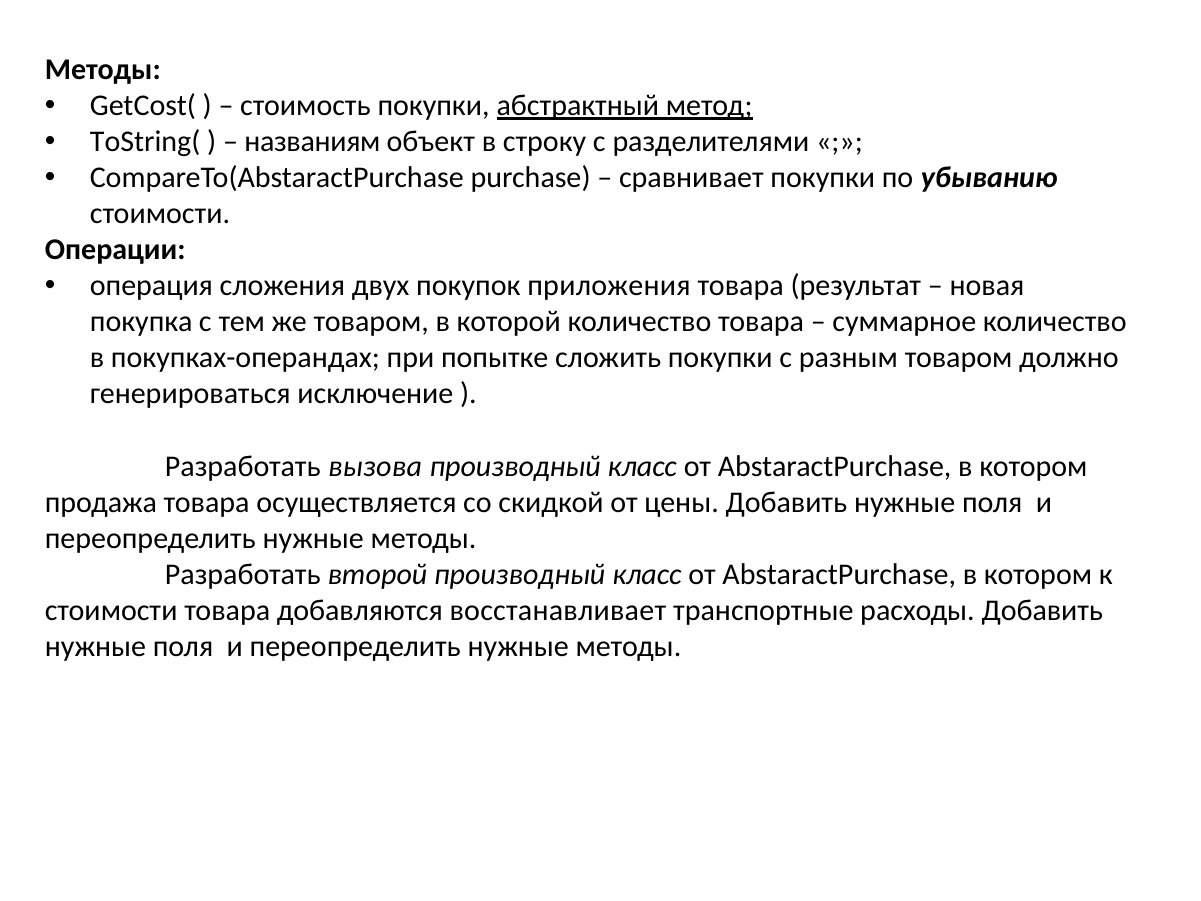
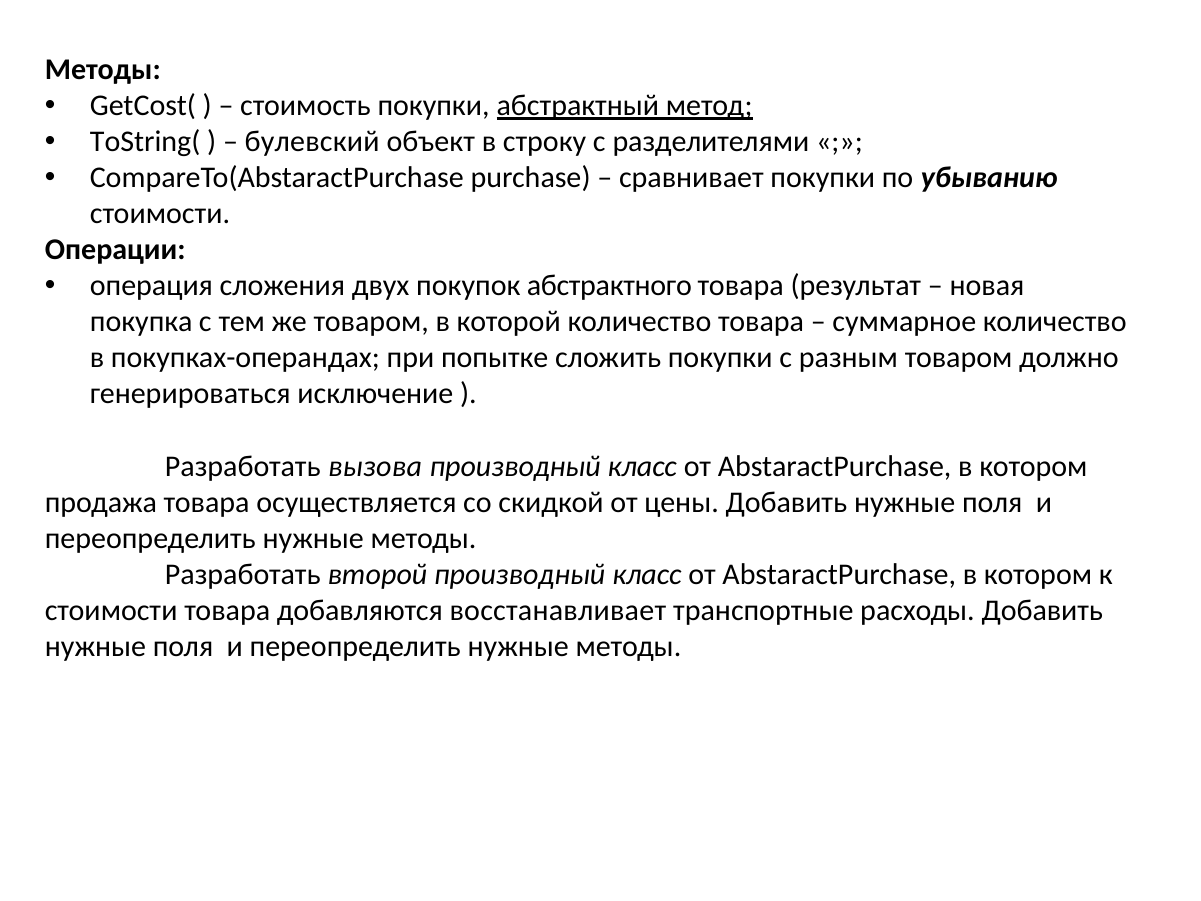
названиям: названиям -> булевский (312, 142)
приложения: приложения -> абстрактного (609, 286)
